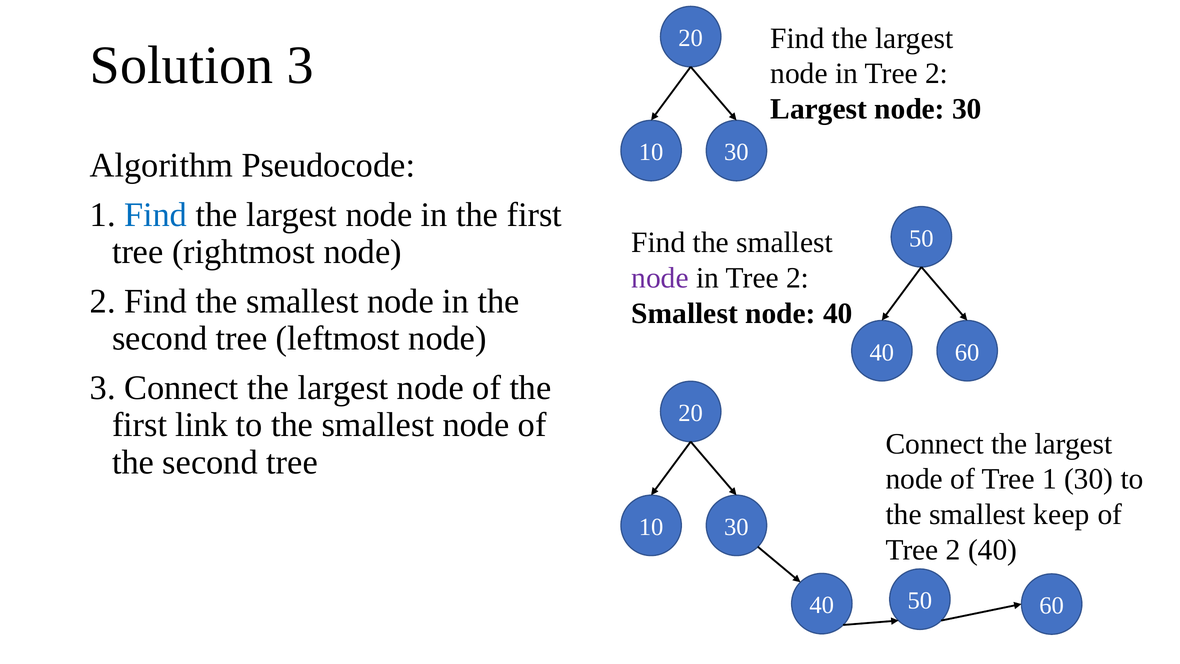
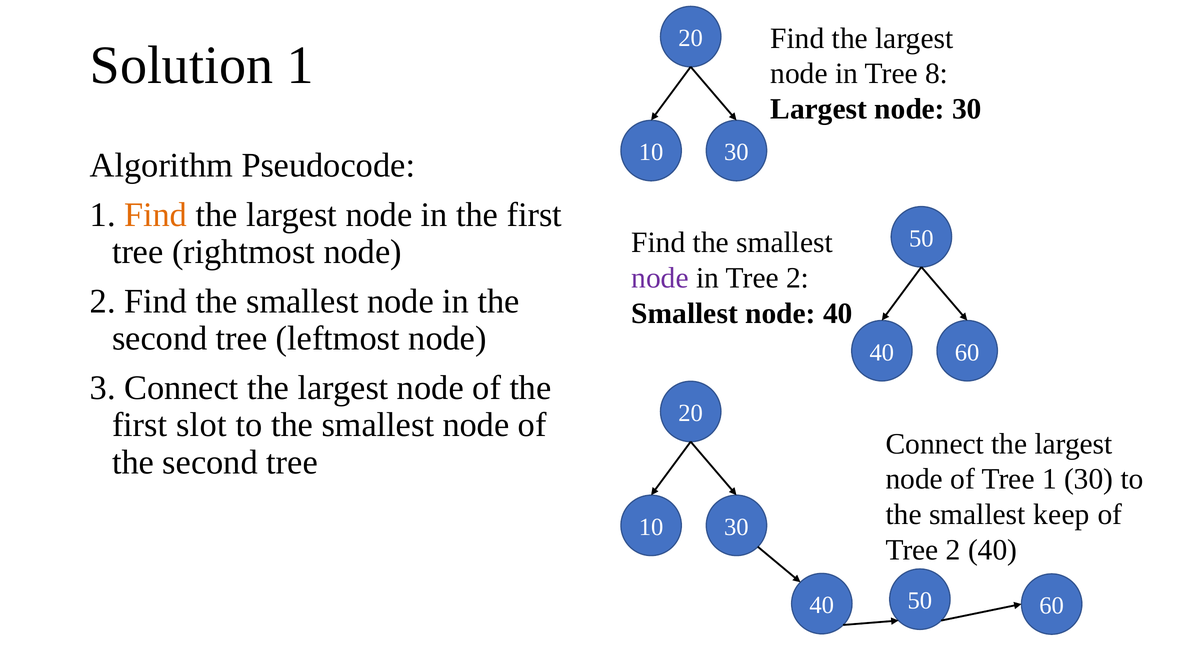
Solution 3: 3 -> 1 (300, 66)
2: 2 -> 8 (937, 74)
Find colour: blue -> orange (156, 215)
link: link -> slot (201, 425)
